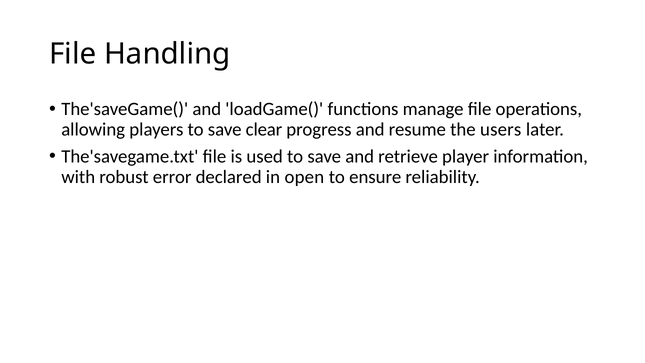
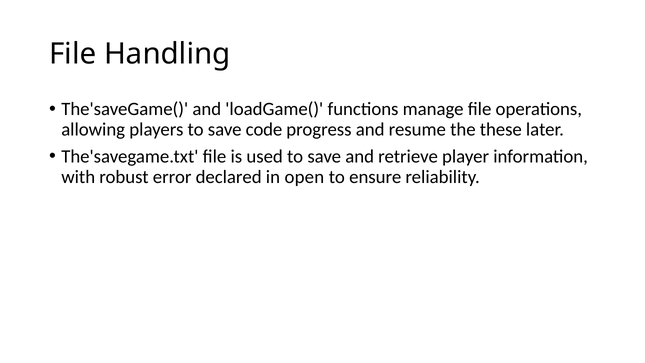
clear: clear -> code (264, 129)
users: users -> these (501, 129)
